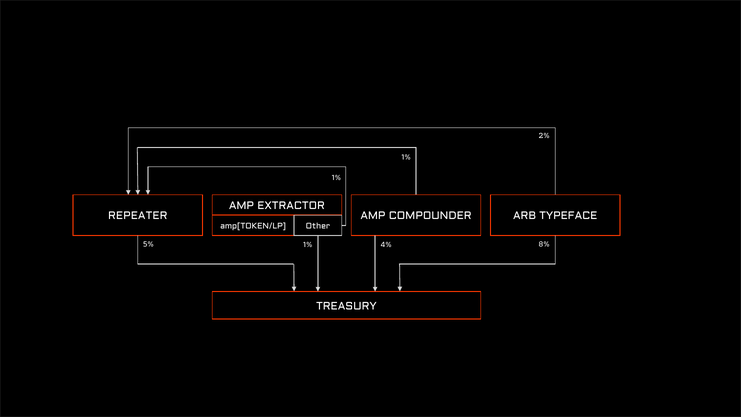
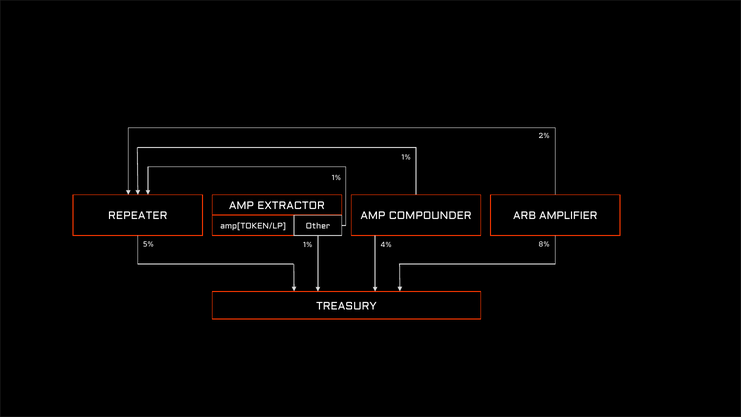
TYPEFACE: TYPEFACE -> AMPLIFIER (568, 216)
